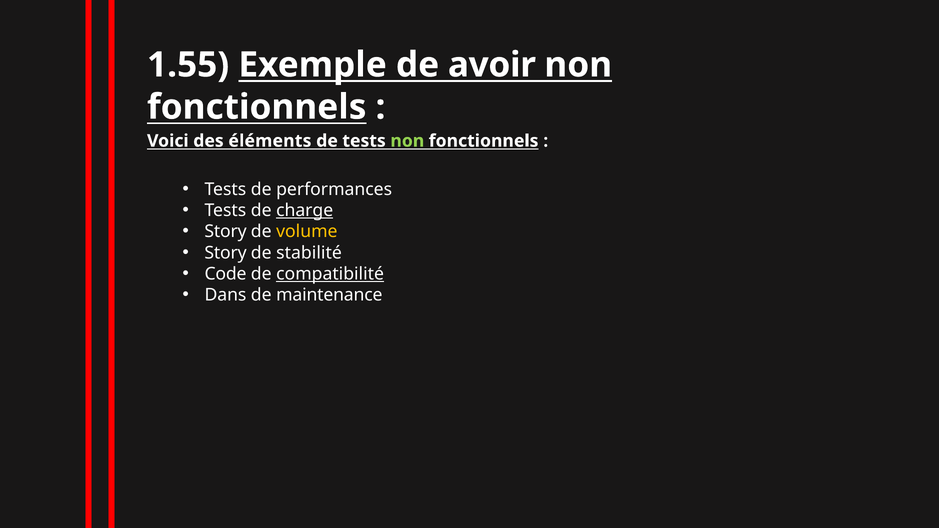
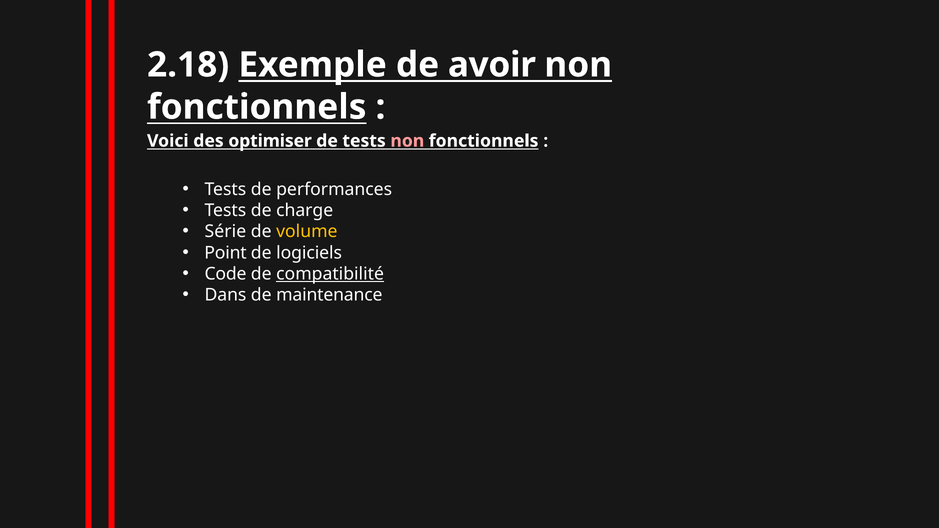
1.55: 1.55 -> 2.18 (188, 65)
éléments: éléments -> optimiser (270, 141)
non colour: light green -> pink (407, 141)
charge underline: present -> none (305, 211)
Story: Story -> Série (225, 232)
Story: Story -> Point (226, 253)
stabilité: stabilité -> logiciels (309, 253)
